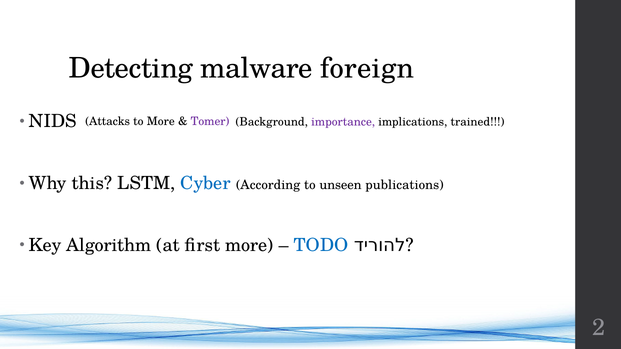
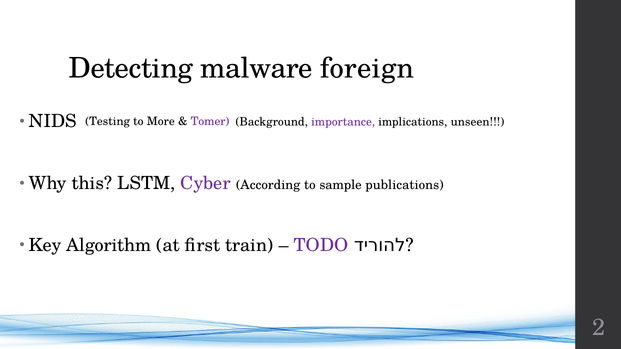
Attacks: Attacks -> Testing (108, 121)
trained: trained -> unseen (477, 122)
Cyber colour: blue -> purple (206, 183)
unseen: unseen -> sample (341, 185)
first more: more -> train (249, 245)
TODO colour: blue -> purple (321, 245)
